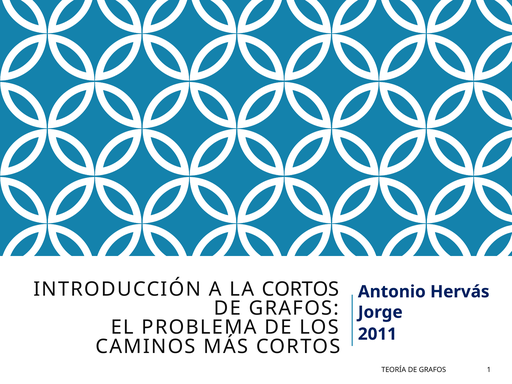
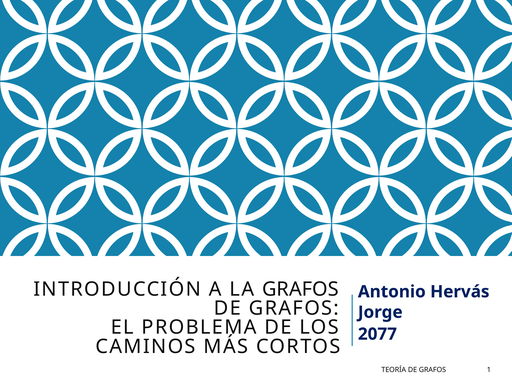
LA CORTOS: CORTOS -> GRAFOS (300, 289)
2011: 2011 -> 2077 (377, 334)
